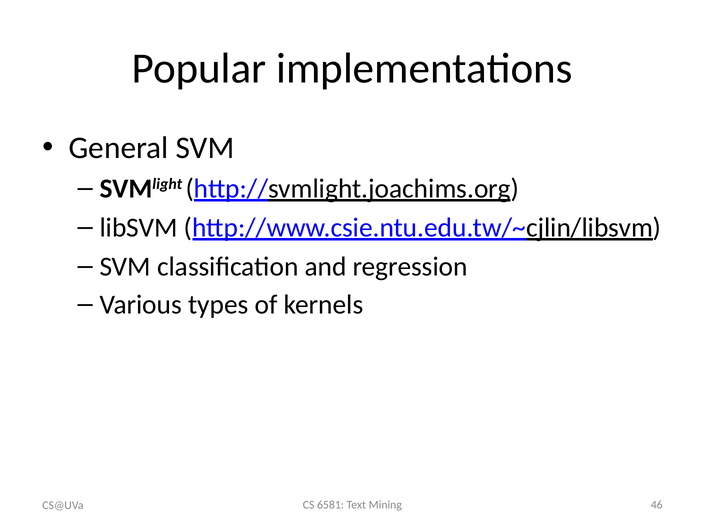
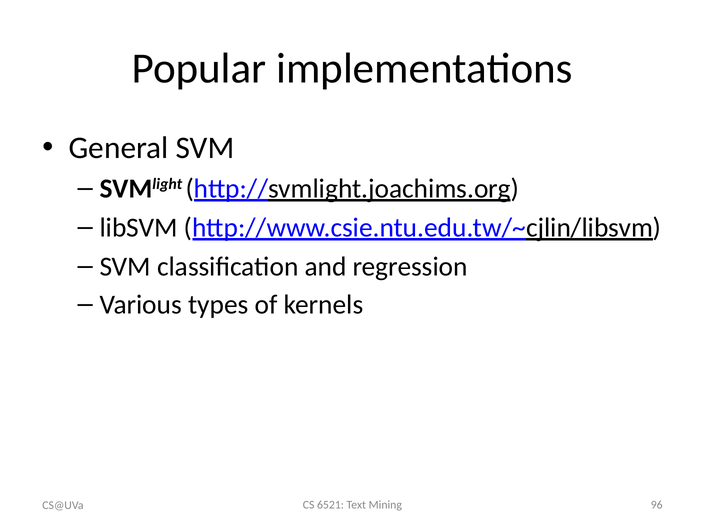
6581: 6581 -> 6521 (331, 505)
46: 46 -> 96 (657, 505)
